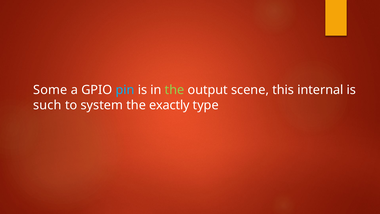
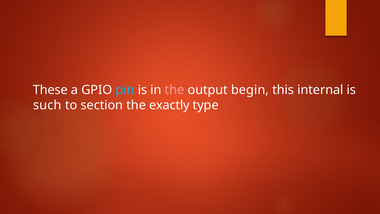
Some: Some -> These (50, 90)
the colour: light green -> pink (175, 90)
scene: scene -> begin (250, 90)
system: system -> section (102, 105)
